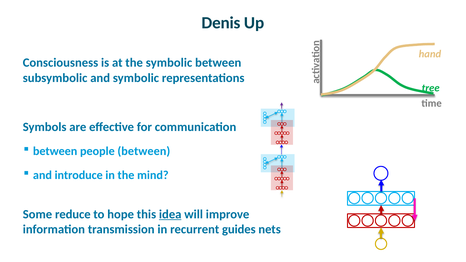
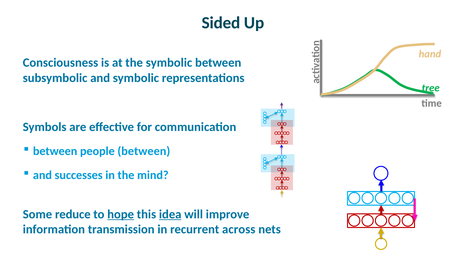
Denis: Denis -> Sided (221, 23)
introduce: introduce -> successes (79, 175)
hope underline: none -> present (121, 214)
guides: guides -> across (239, 229)
